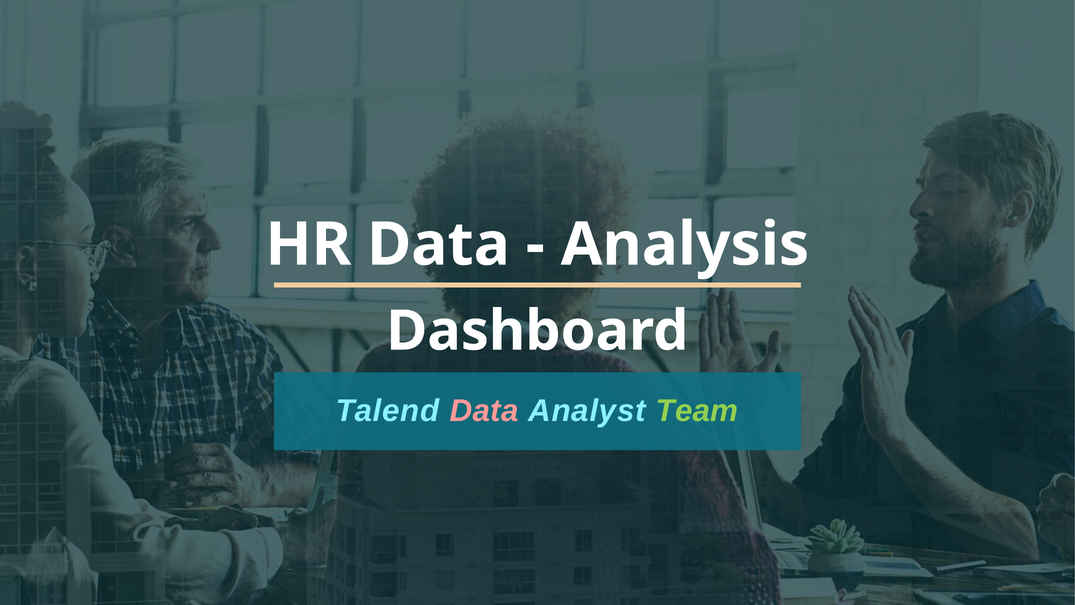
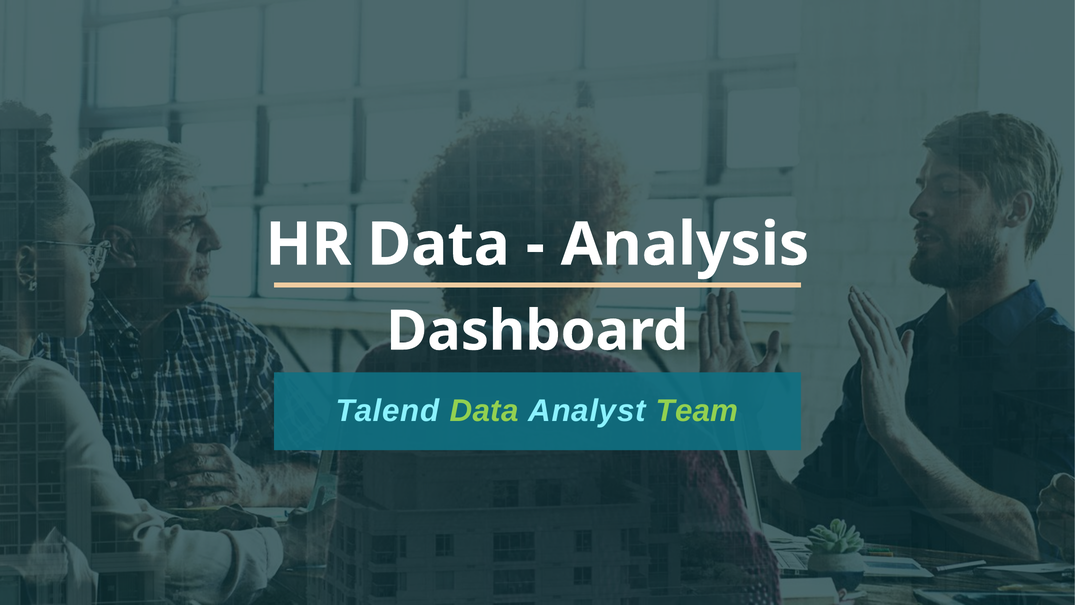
Data colour: pink -> light green (484, 411)
